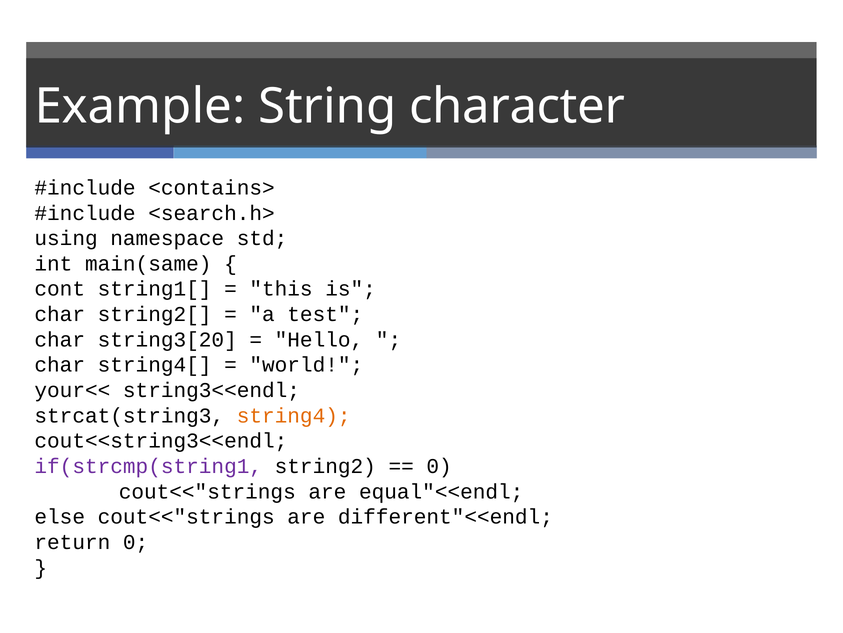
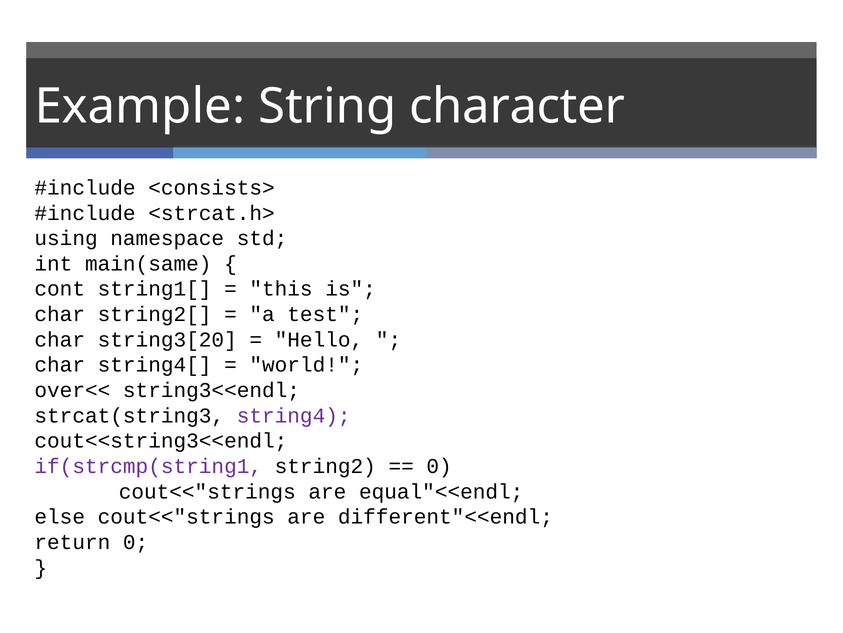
<contains>: <contains> -> <consists> (211, 188)
<search.h>: <search.h> -> <strcat.h> (211, 213)
your<<: your<< -> over<< (72, 390)
string4 colour: orange -> purple (294, 415)
